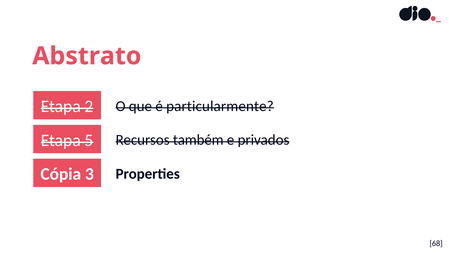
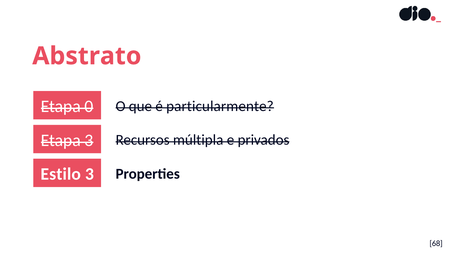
2: 2 -> 0 (89, 106)
Etapa 5: 5 -> 3 (89, 140)
também: também -> múltipla (198, 140)
Cópia: Cópia -> Estilo (61, 174)
